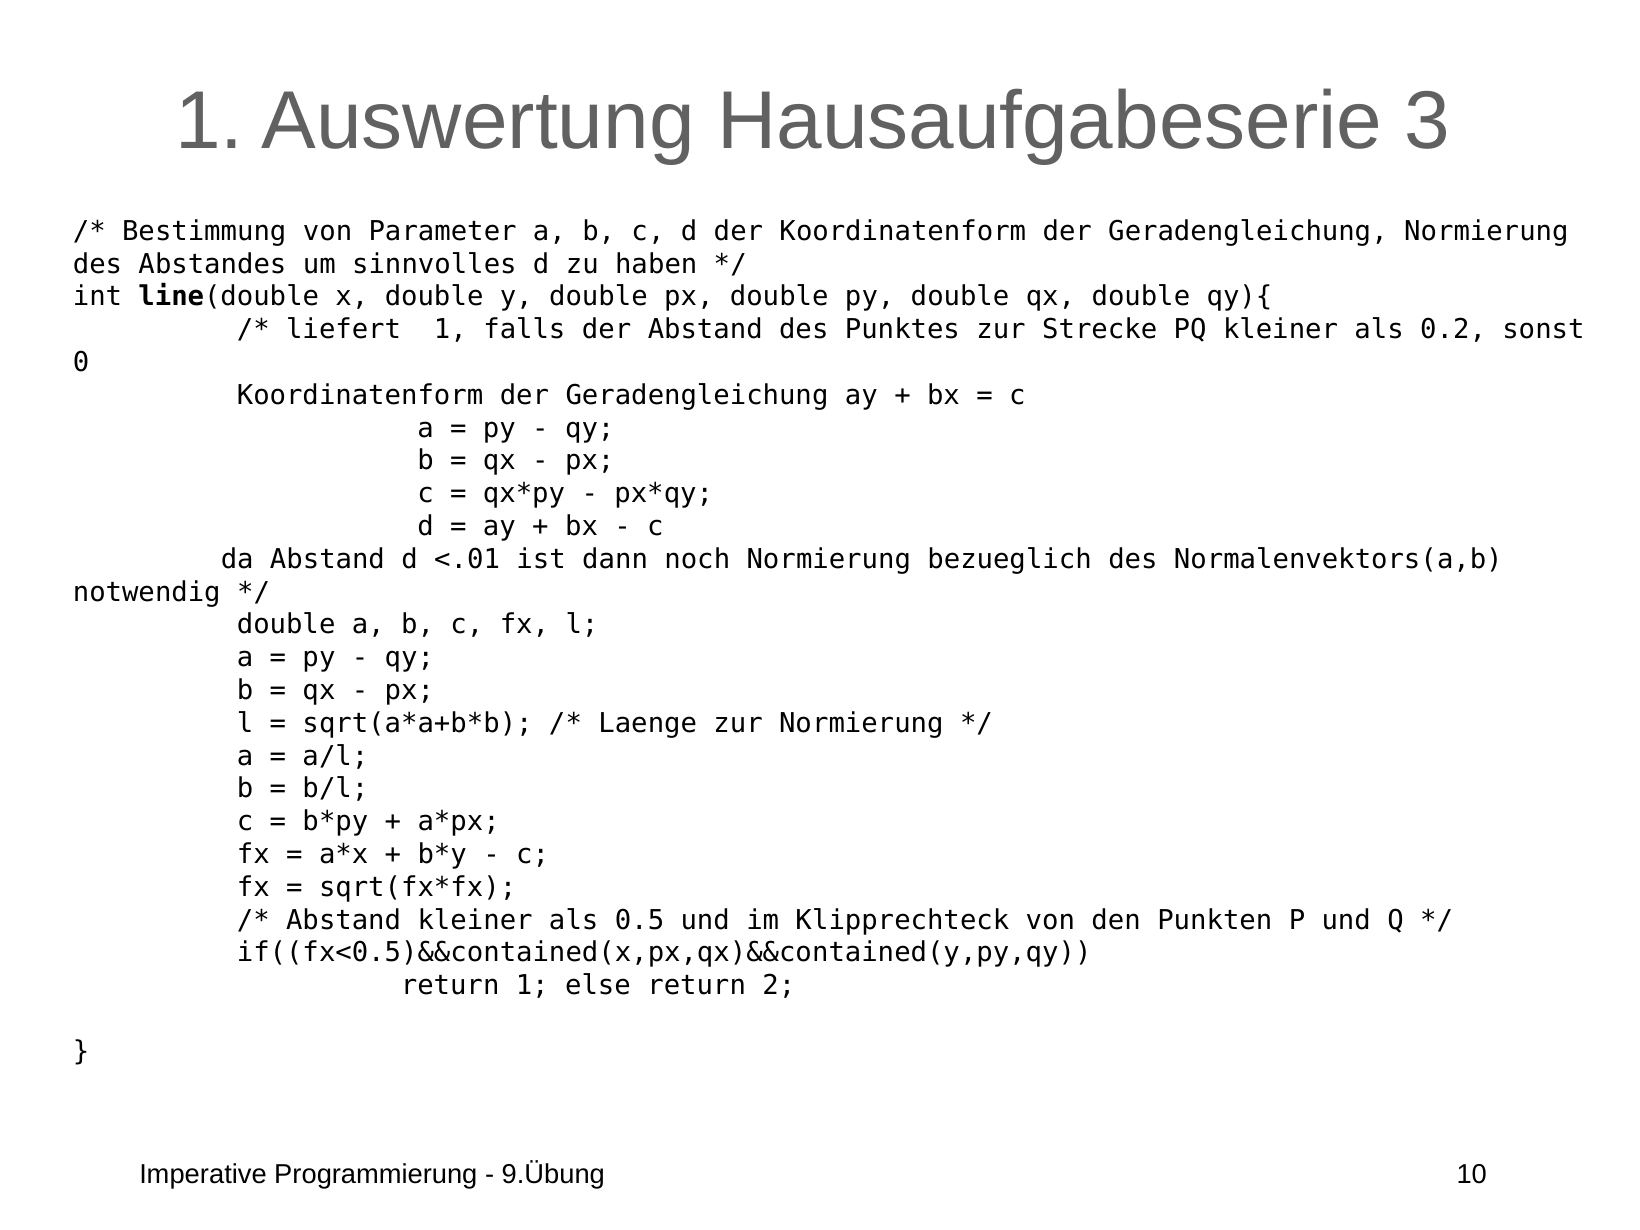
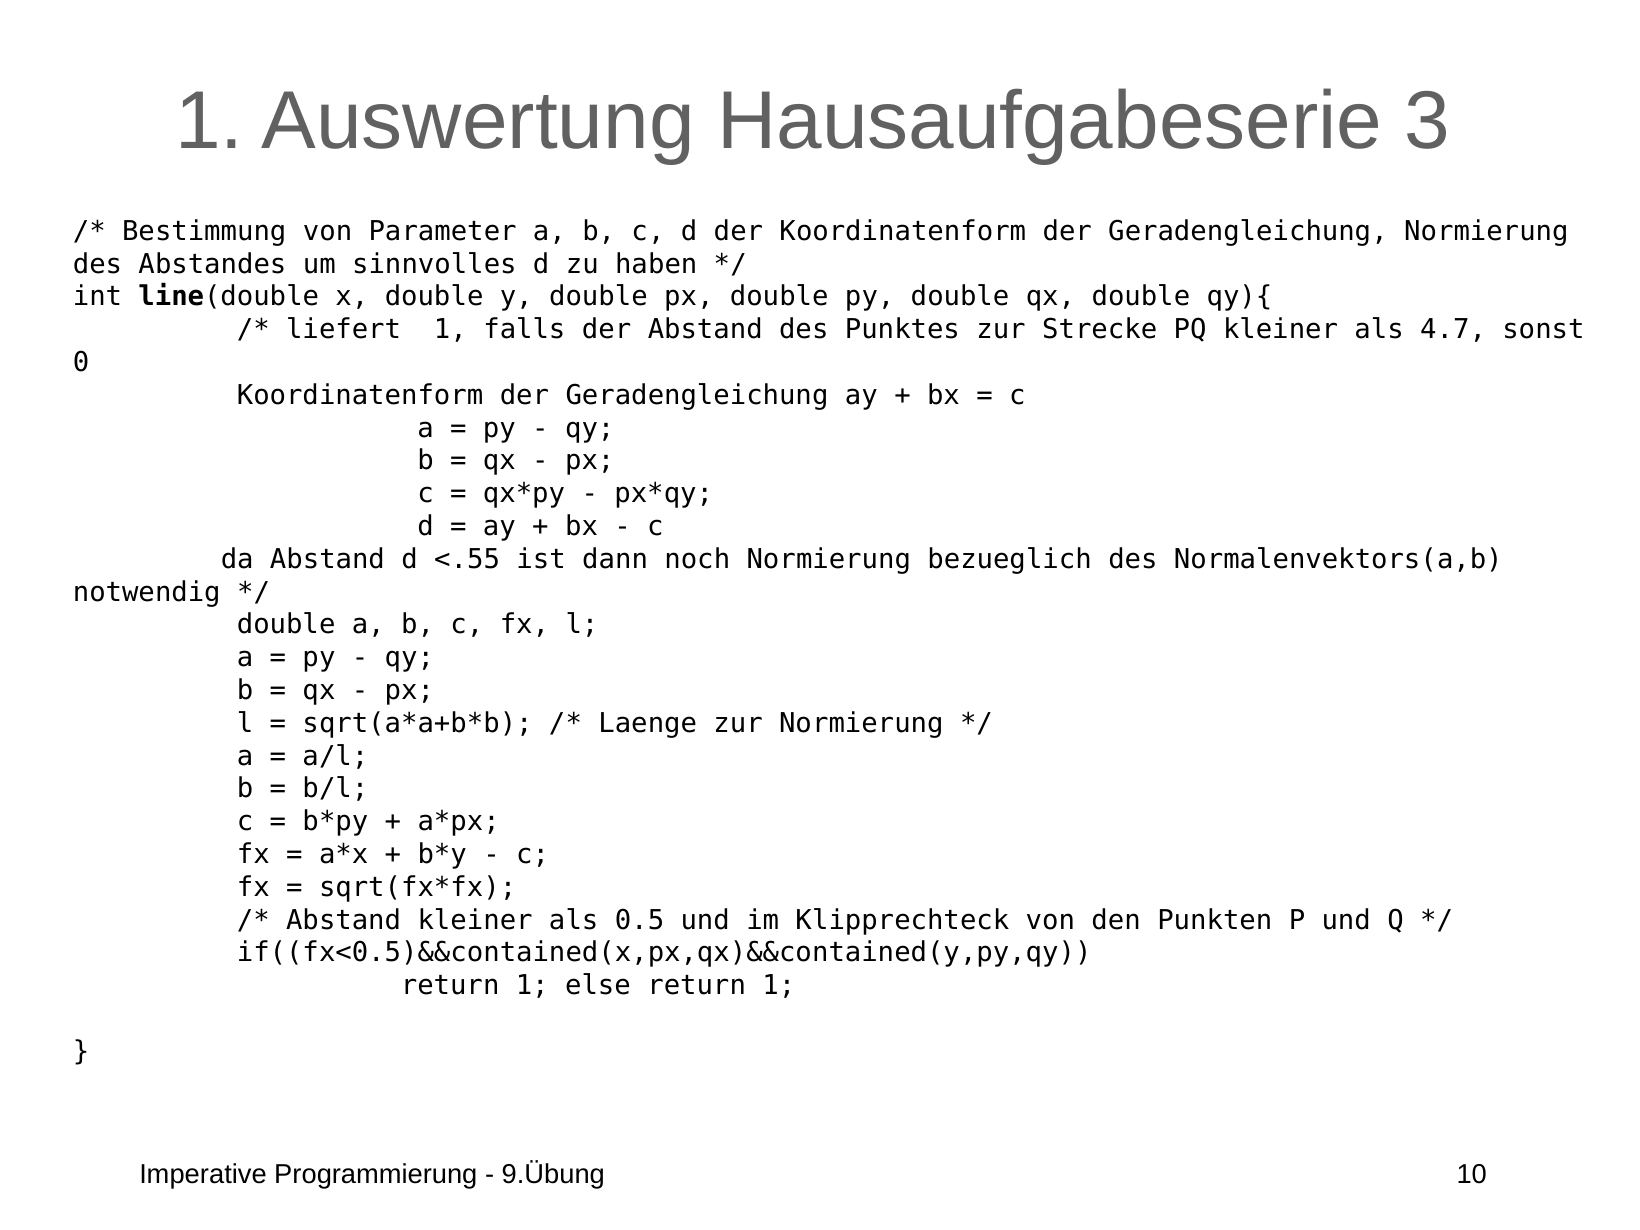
0.2: 0.2 -> 4.7 (1453, 330)
<.01: <.01 -> <.55 (467, 559)
else return 2: 2 -> 1 (779, 986)
